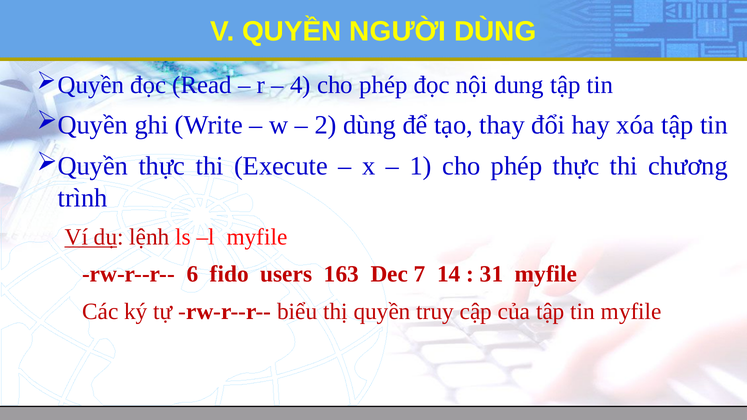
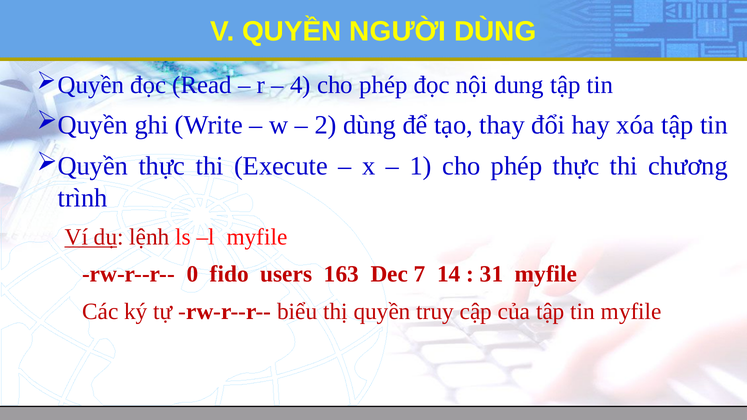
6: 6 -> 0 (192, 274)
